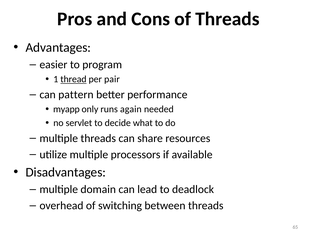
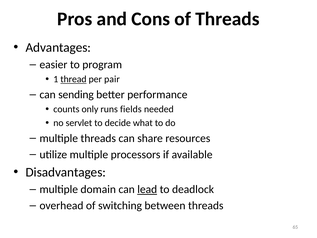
pattern: pattern -> sending (76, 94)
myapp: myapp -> counts (66, 109)
again: again -> fields (131, 109)
lead underline: none -> present (147, 189)
